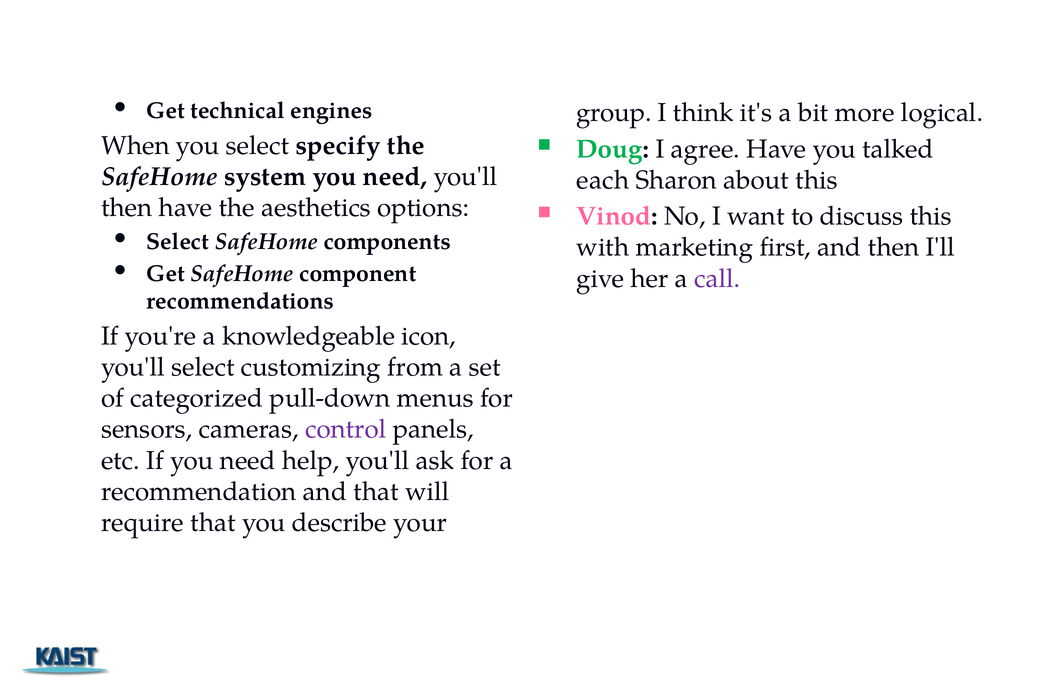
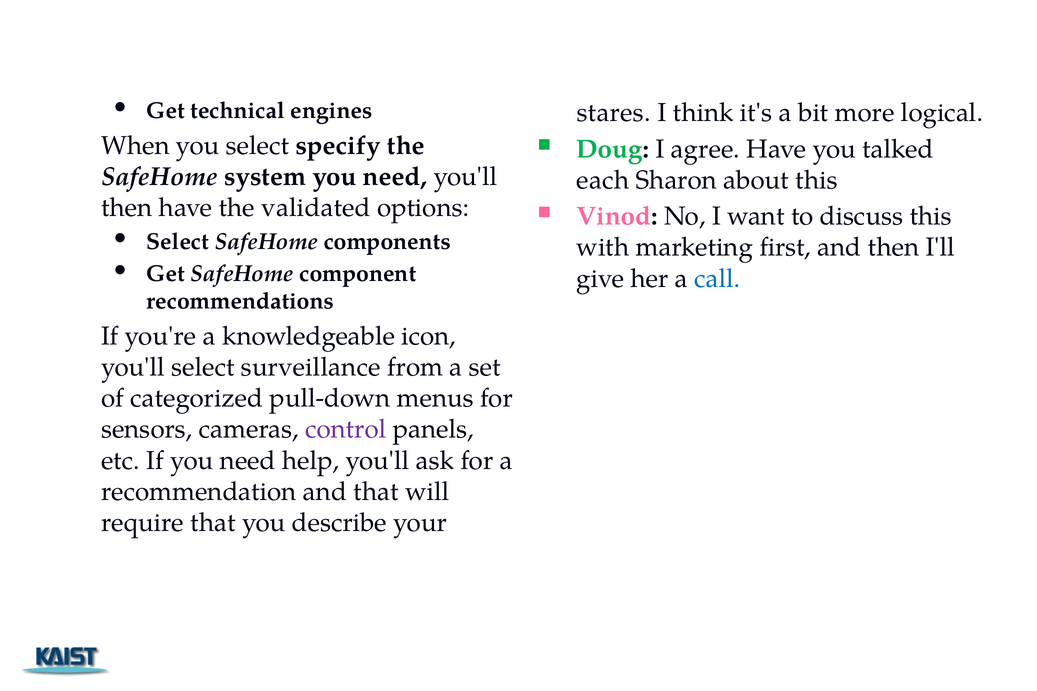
group: group -> stares (614, 113)
aesthetics: aesthetics -> validated (316, 208)
call colour: purple -> blue (717, 279)
customizing: customizing -> surveillance (311, 367)
